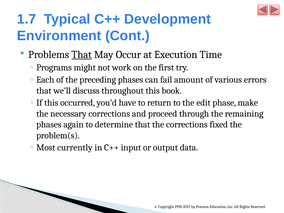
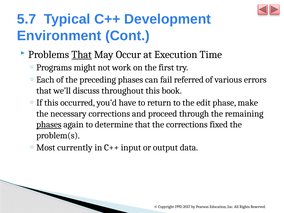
1.7: 1.7 -> 5.7 (27, 19)
amount: amount -> referred (189, 80)
phases underline: none -> present (49, 125)
